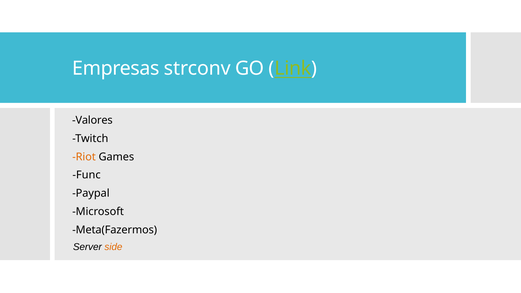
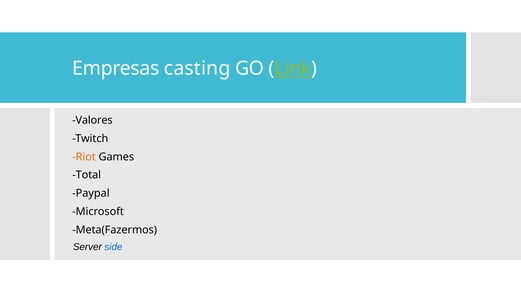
strconv: strconv -> casting (197, 69)
Func: Func -> Total (87, 175)
side colour: orange -> blue (113, 247)
